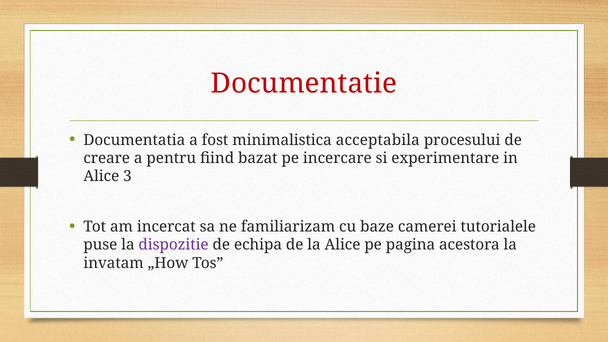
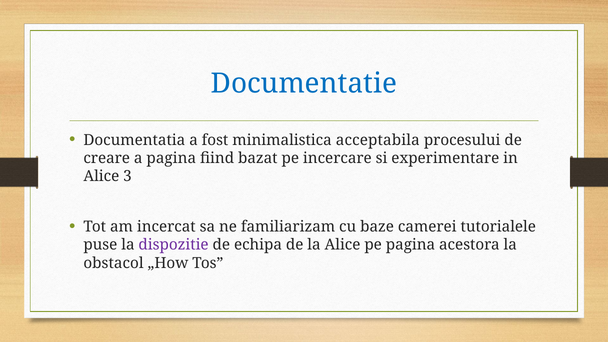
Documentatie colour: red -> blue (304, 83)
a pentru: pentru -> pagina (171, 158)
invatam: invatam -> obstacol (114, 263)
